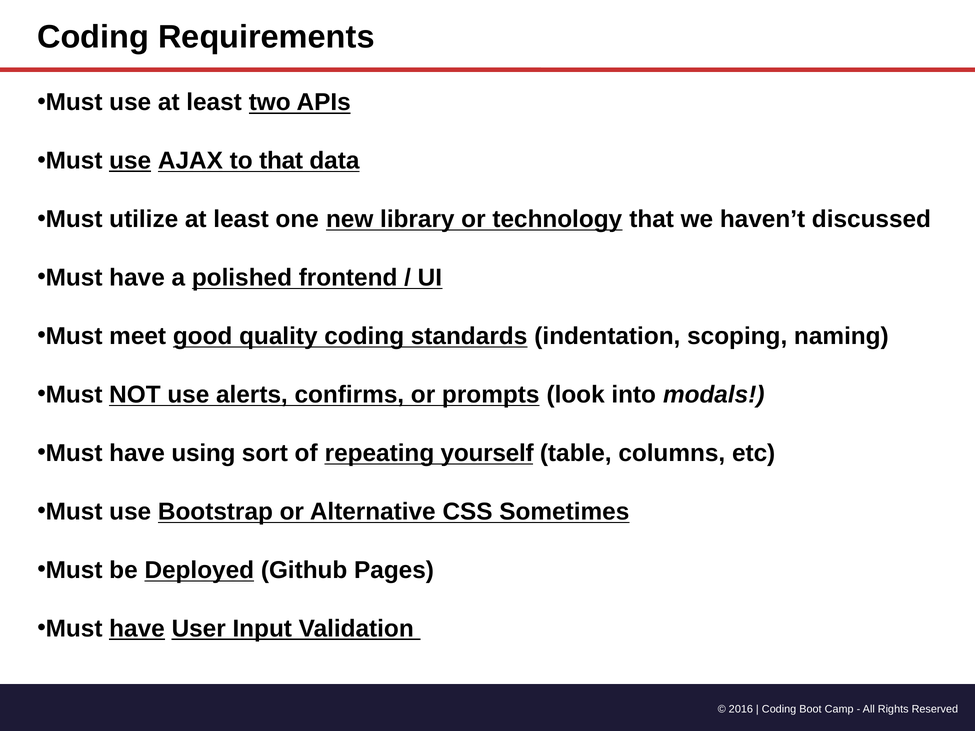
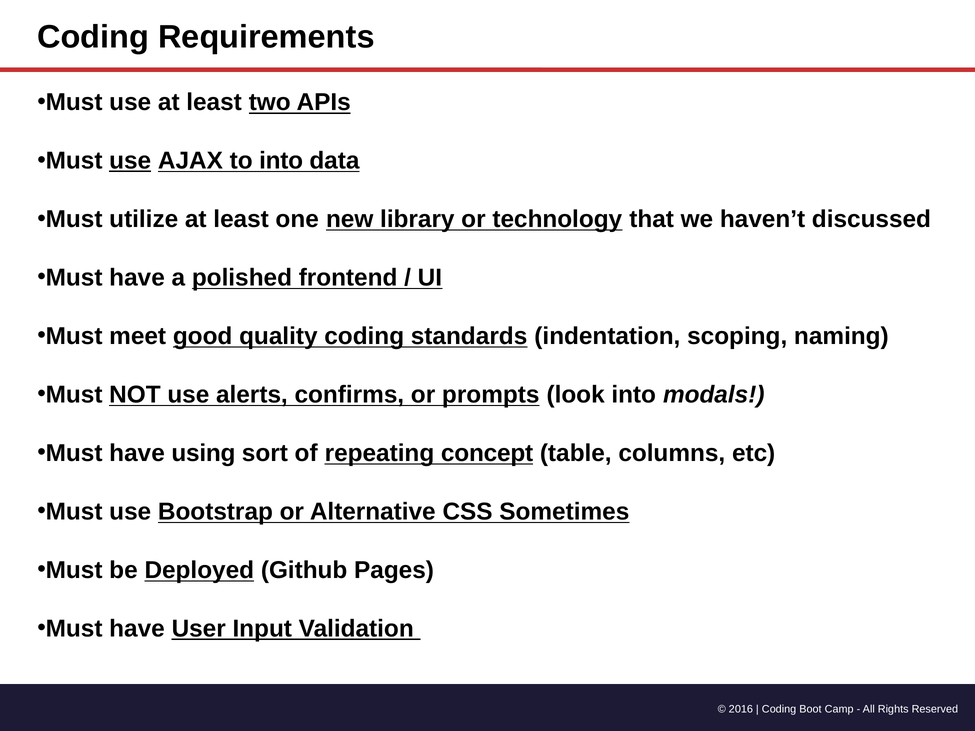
to that: that -> into (281, 161)
yourself: yourself -> concept (487, 453)
have underline: present -> none (137, 629)
